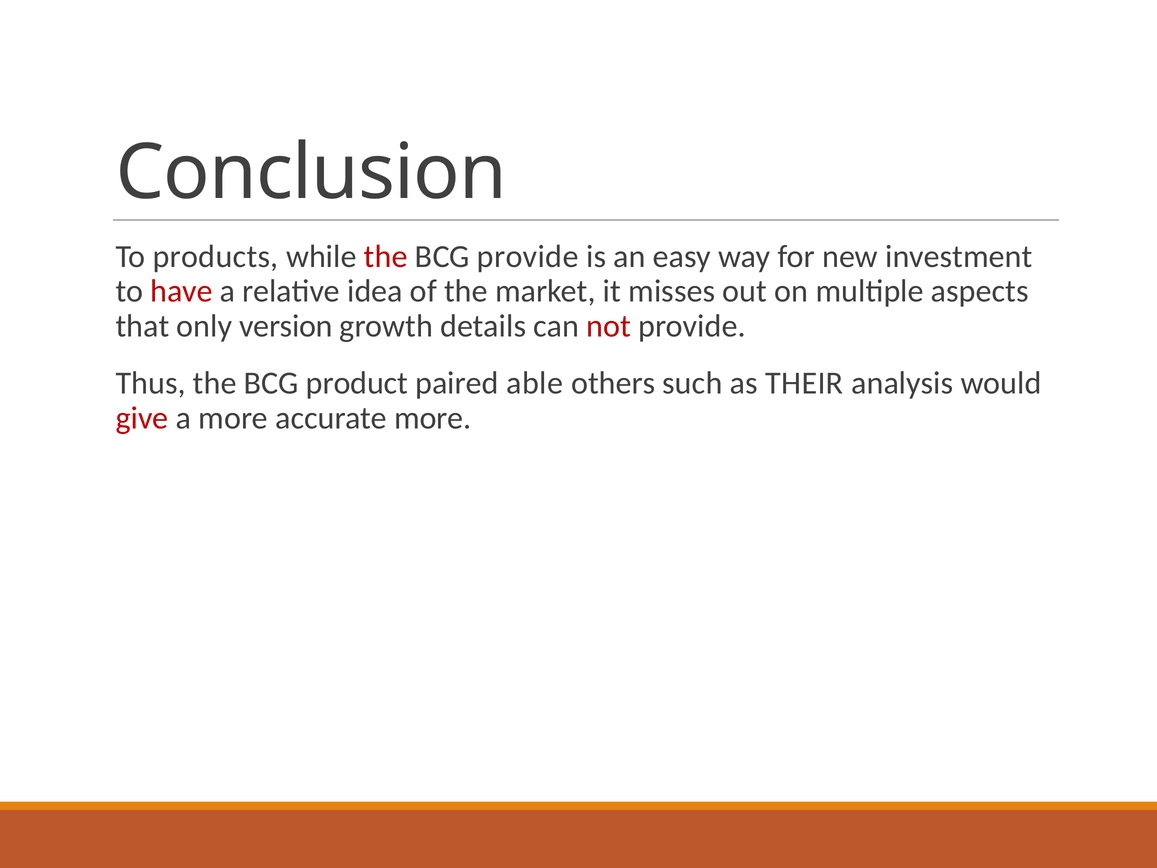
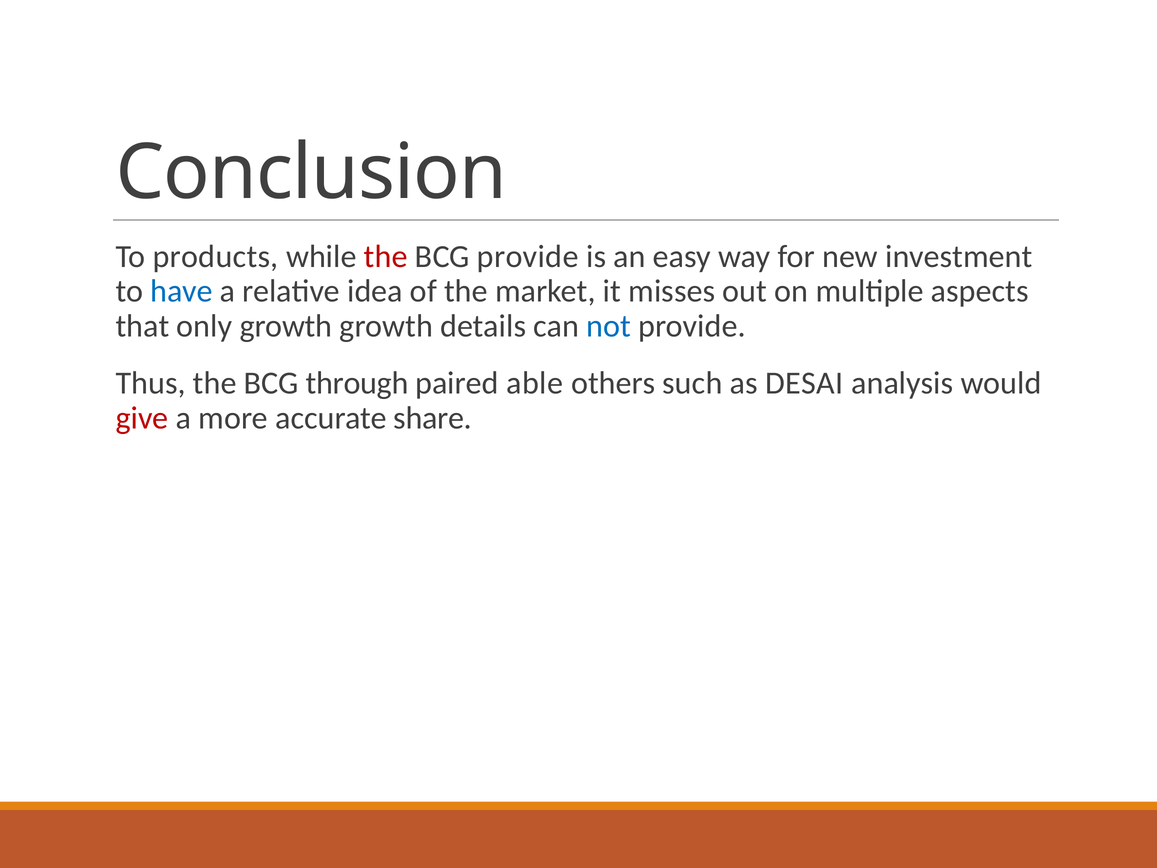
have colour: red -> blue (181, 291)
only version: version -> growth (286, 326)
not colour: red -> blue (609, 326)
product: product -> through (357, 383)
THEIR: THEIR -> DESAI (804, 383)
accurate more: more -> share (433, 418)
